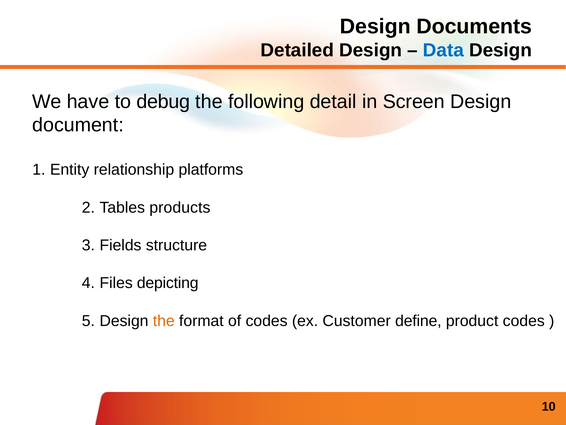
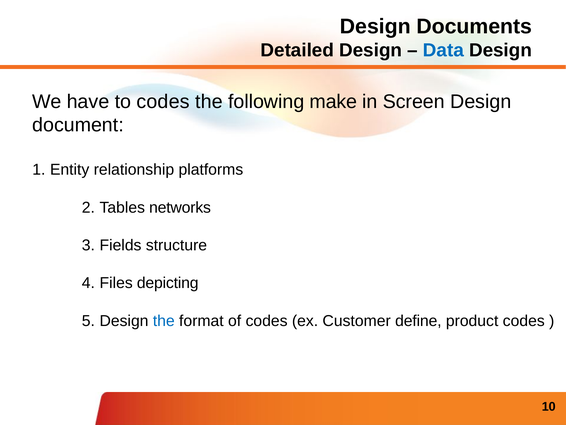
to debug: debug -> codes (163, 101)
detail: detail -> make (333, 101)
products: products -> networks (180, 207)
the colour: orange -> blue (164, 321)
